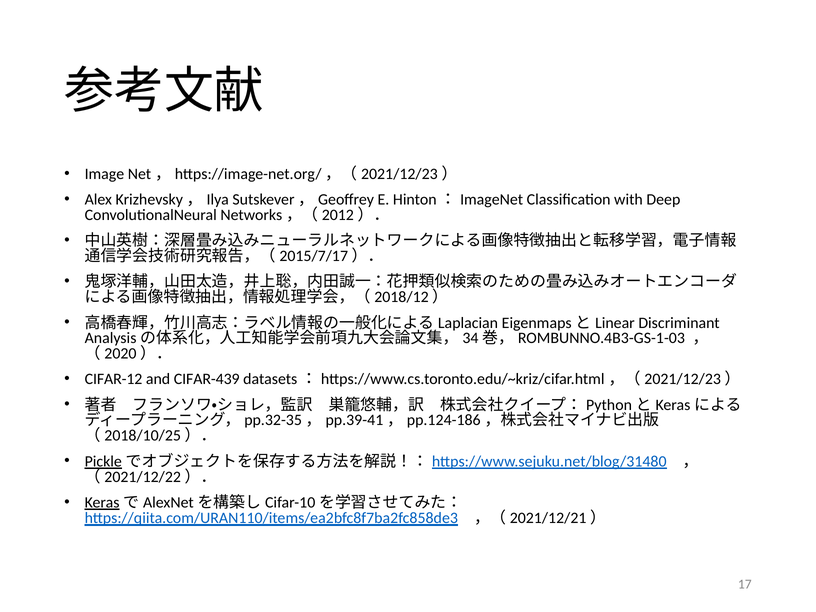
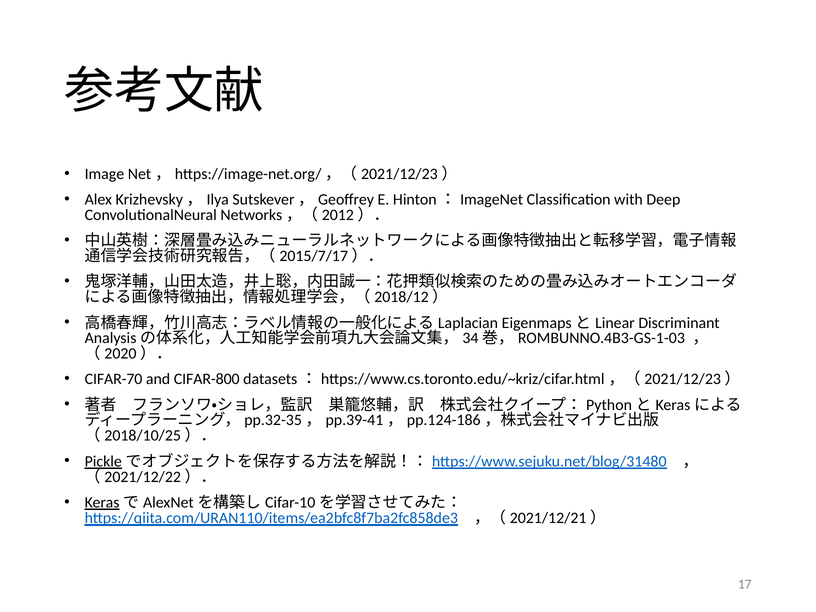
CIFAR-12: CIFAR-12 -> CIFAR-70 (114, 379)
CIFAR-439: CIFAR-439 -> CIFAR-800 (207, 379)
